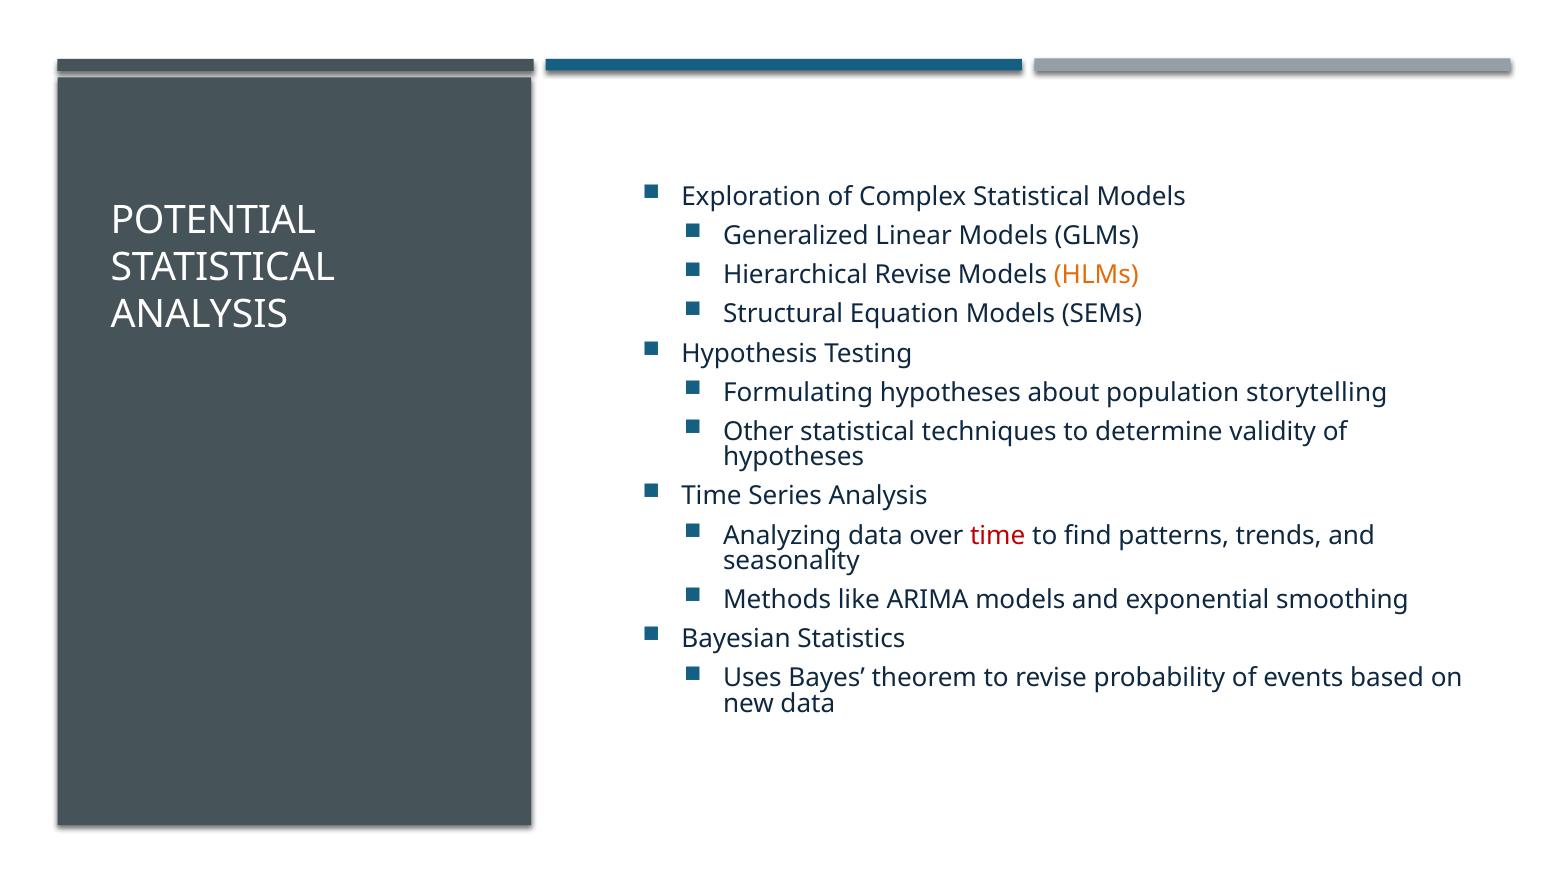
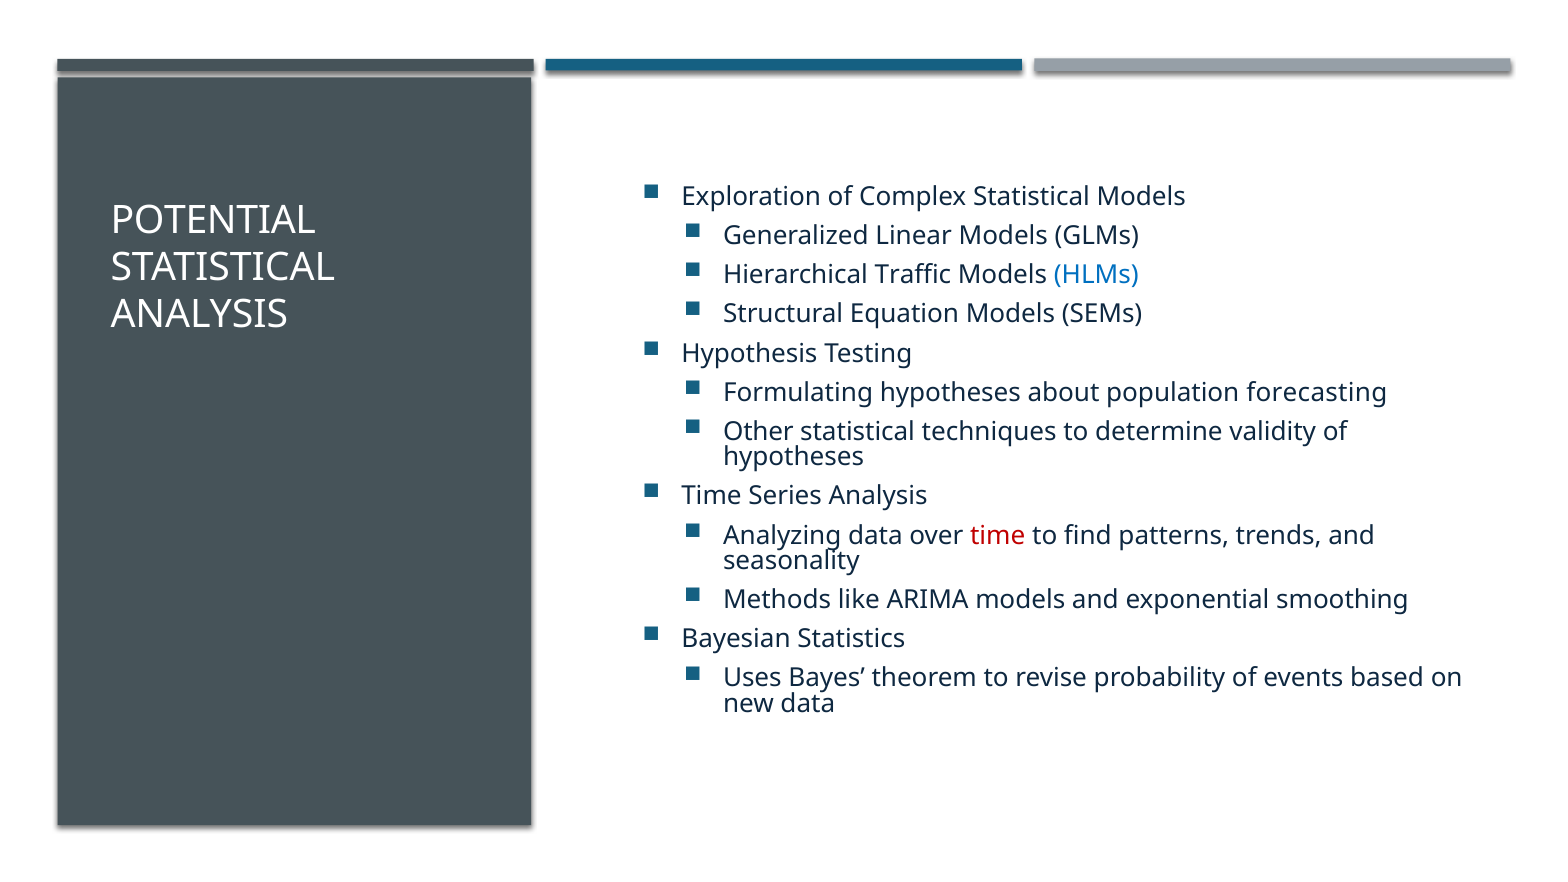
Hierarchical Revise: Revise -> Traffic (913, 275)
HLMs colour: orange -> blue (1096, 275)
storytelling: storytelling -> forecasting (1317, 393)
